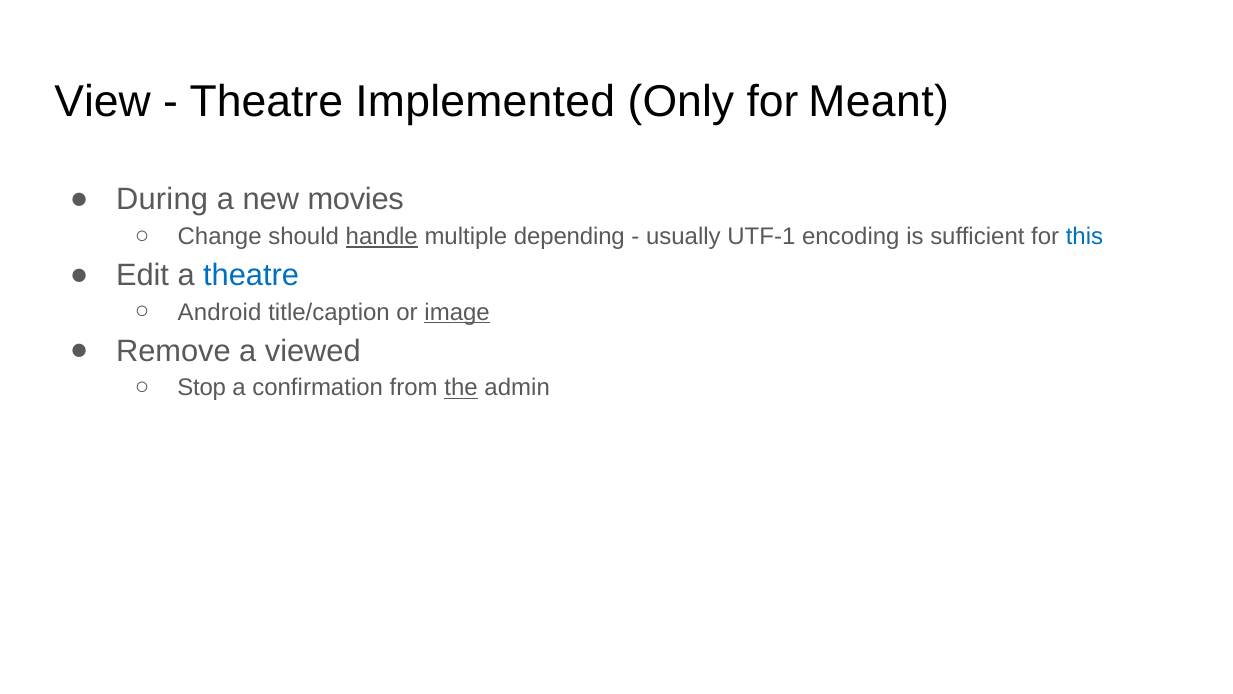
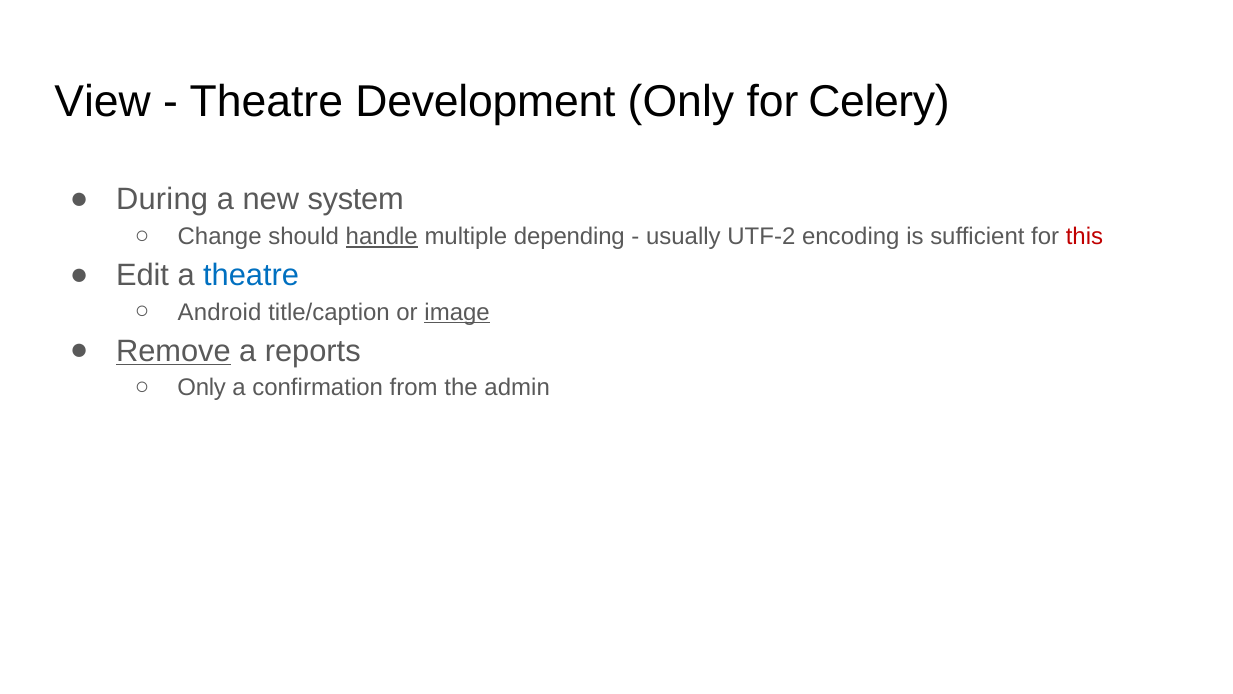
Implemented: Implemented -> Development (485, 102)
Meant: Meant -> Celery (879, 102)
movies: movies -> system (356, 200)
UTF-1: UTF-1 -> UTF-2 (761, 236)
this colour: blue -> red (1084, 236)
Remove underline: none -> present (173, 351)
viewed: viewed -> reports (313, 351)
Stop: Stop -> Only (202, 388)
the underline: present -> none (461, 388)
